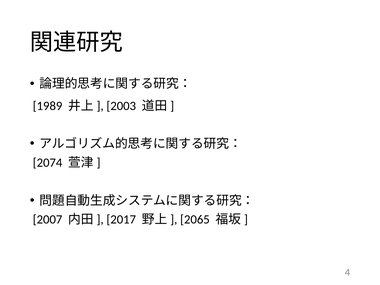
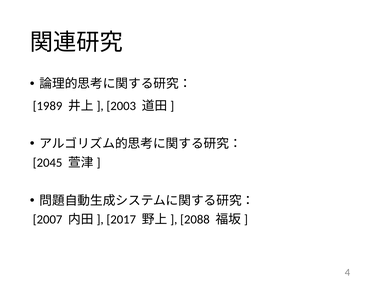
2074: 2074 -> 2045 (48, 163)
2065: 2065 -> 2088 (195, 220)
